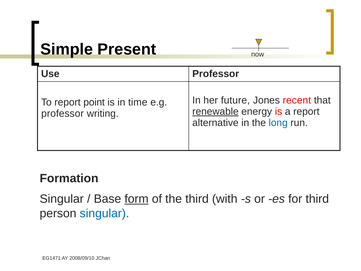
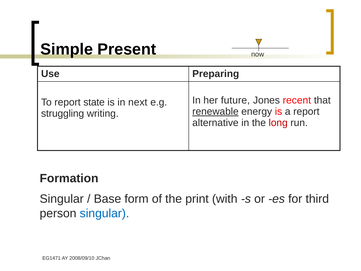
Use Professor: Professor -> Preparing (216, 74)
point: point -> state (94, 102)
time: time -> next (138, 102)
professor: professor -> struggling (63, 113)
long colour: blue -> red (278, 123)
form underline: present -> none (137, 199)
the third: third -> print (197, 199)
